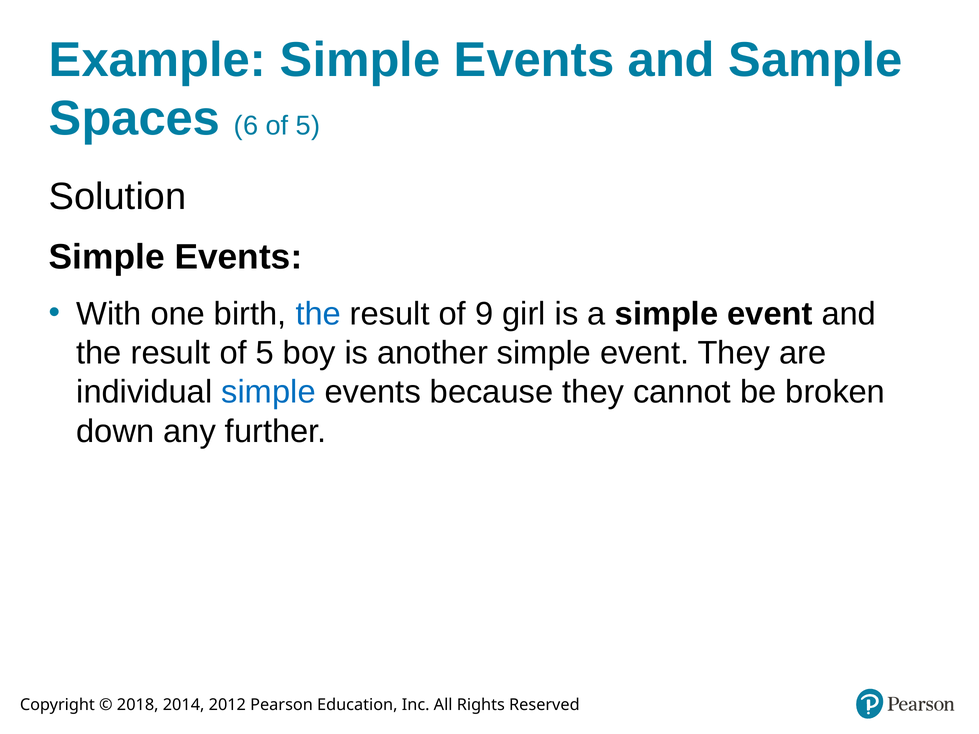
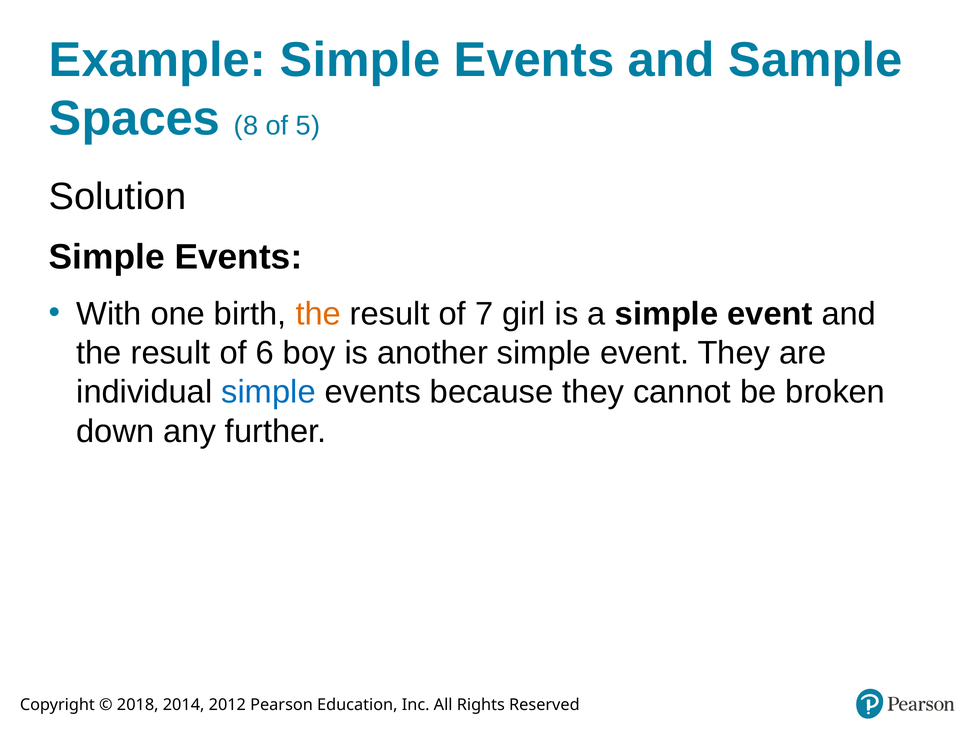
6: 6 -> 8 (246, 126)
the colour: blue -> orange (318, 314)
9: 9 -> 7 (484, 314)
result of 5: 5 -> 6 (265, 353)
